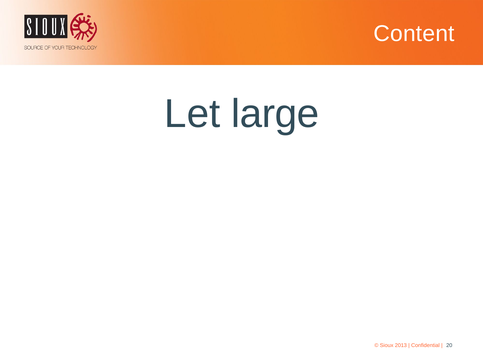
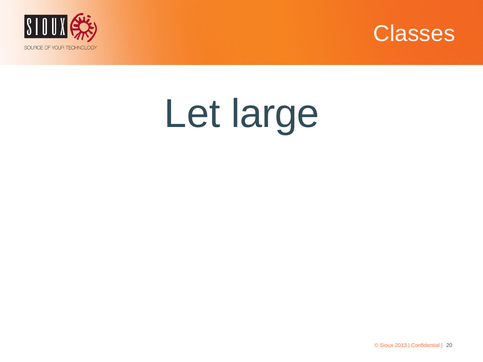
Content: Content -> Classes (414, 34)
